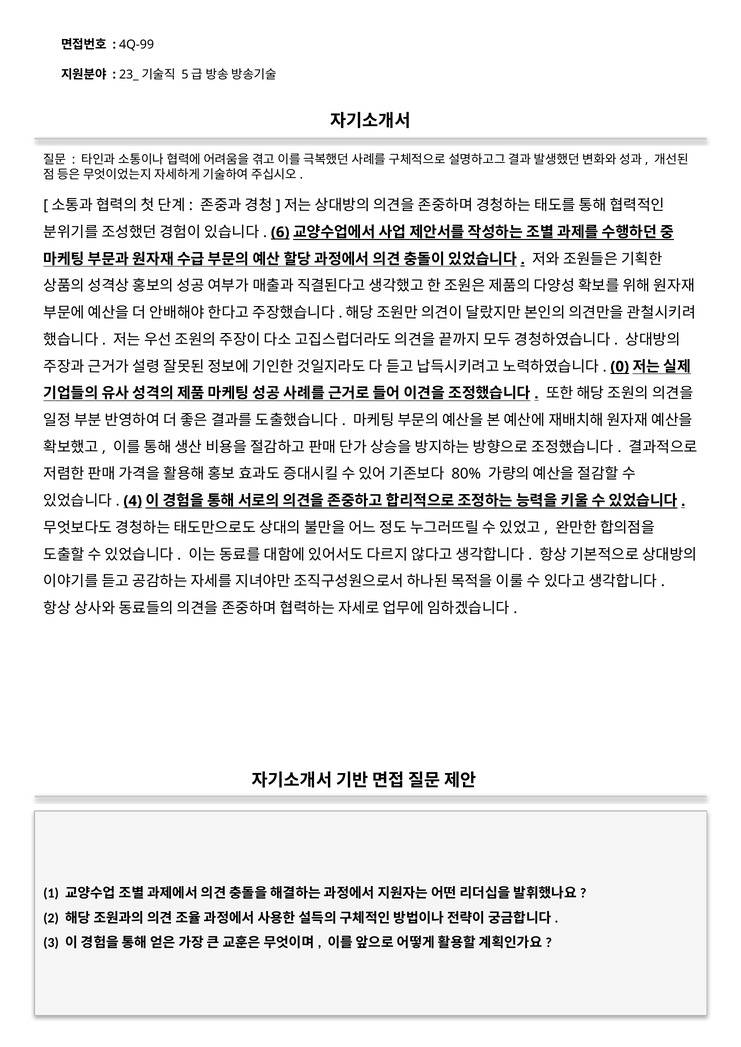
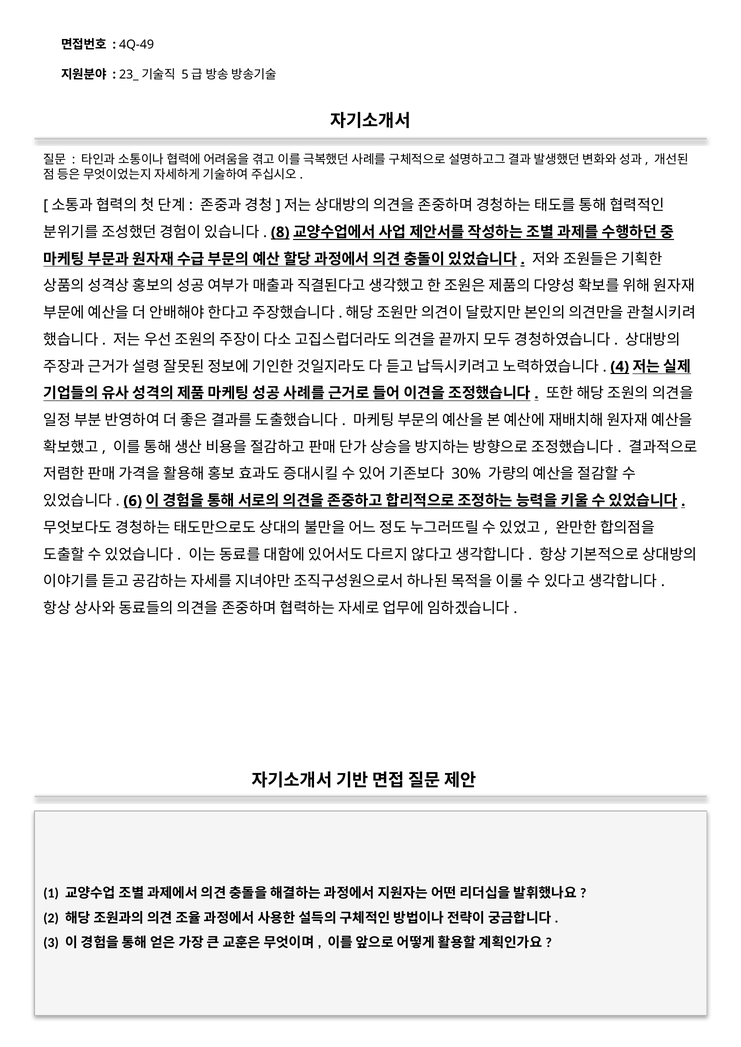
4Q-99: 4Q-99 -> 4Q-49 (137, 45)
6: 6 -> 8 (280, 233)
0: 0 -> 4 (620, 367)
80%: 80% -> 30% (466, 475)
4: 4 -> 6 (133, 501)
